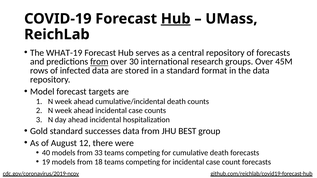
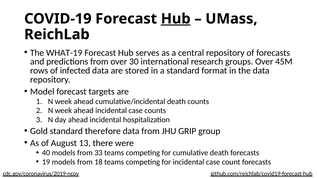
from underline: present -> none (99, 62)
successes: successes -> therefore (103, 131)
BEST: BEST -> GRIP (187, 131)
12: 12 -> 13 (85, 143)
